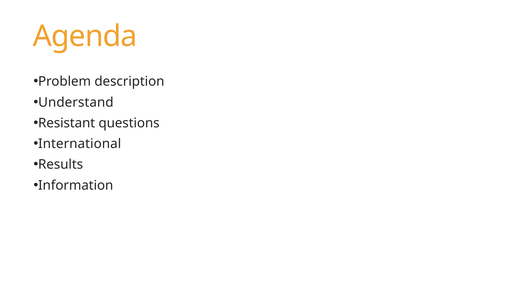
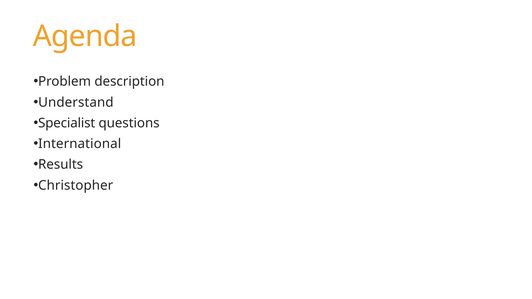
Resistant: Resistant -> Specialist (67, 123)
Information: Information -> Christopher (76, 186)
